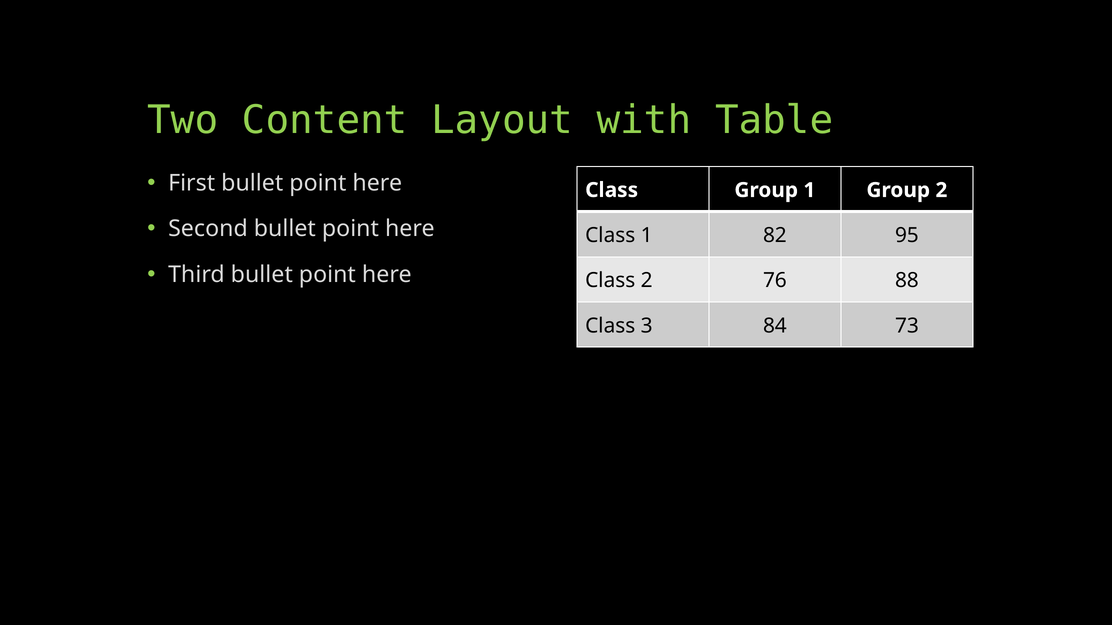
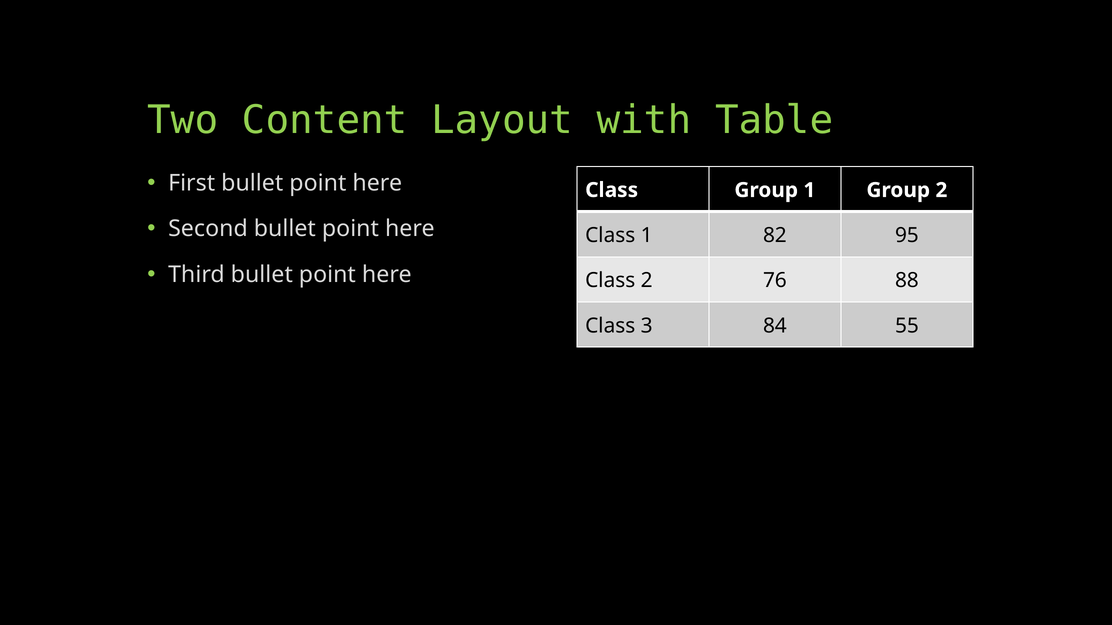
73: 73 -> 55 (907, 326)
